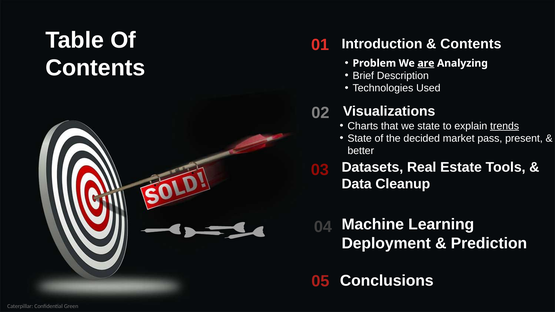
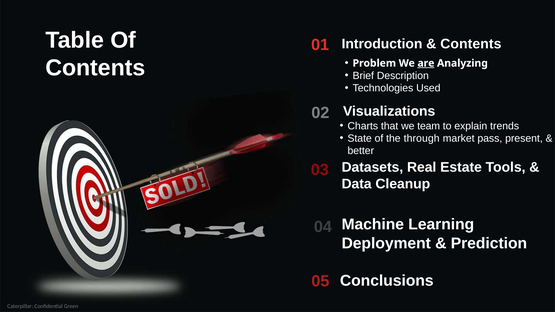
we state: state -> team (429, 126)
trends underline: present -> none (505, 126)
decided: decided -> through (422, 138)
